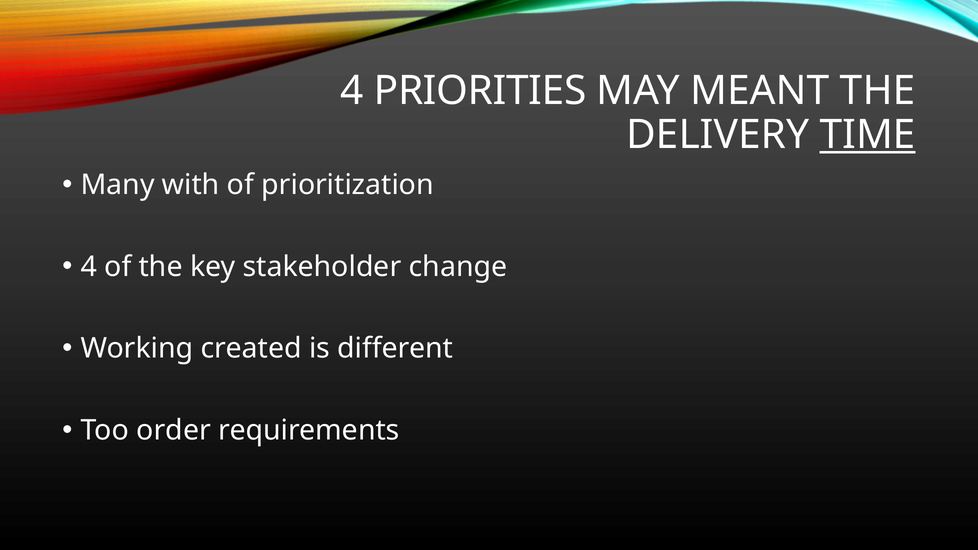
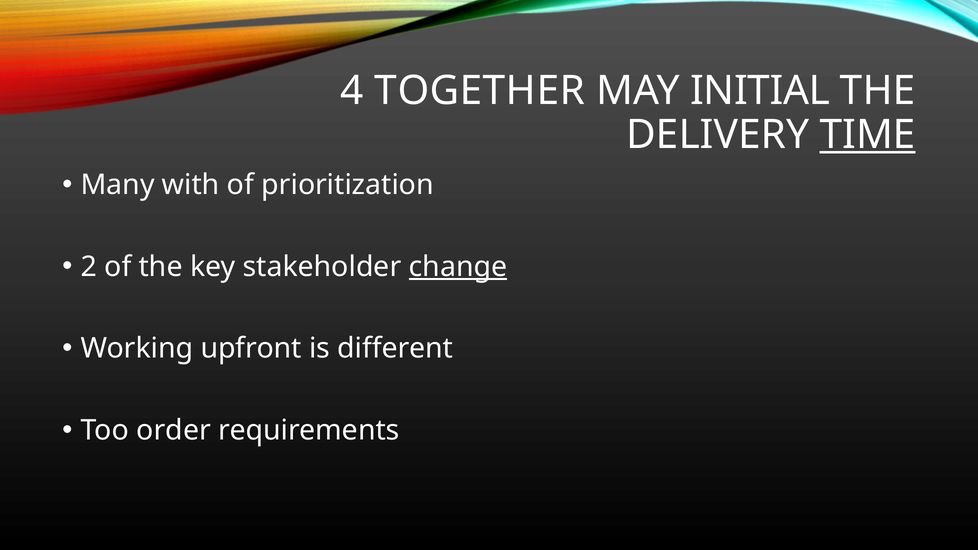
PRIORITIES: PRIORITIES -> TOGETHER (480, 91)
MEANT: MEANT -> INITIAL (760, 91)
4: 4 -> 2 (89, 267)
change underline: none -> present (458, 267)
created: created -> upfront (251, 349)
